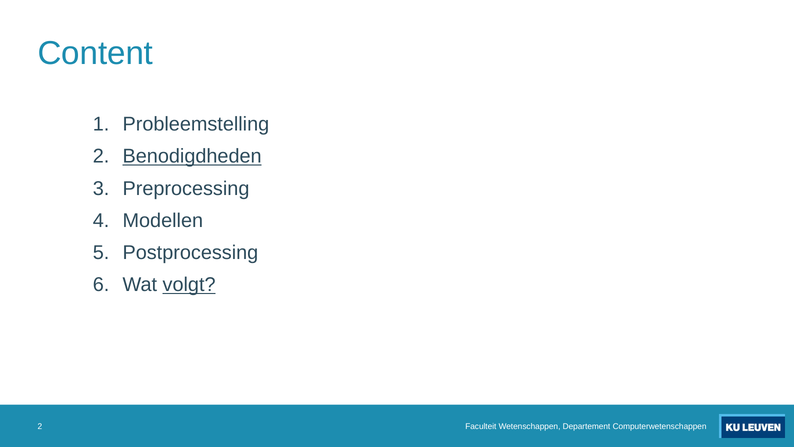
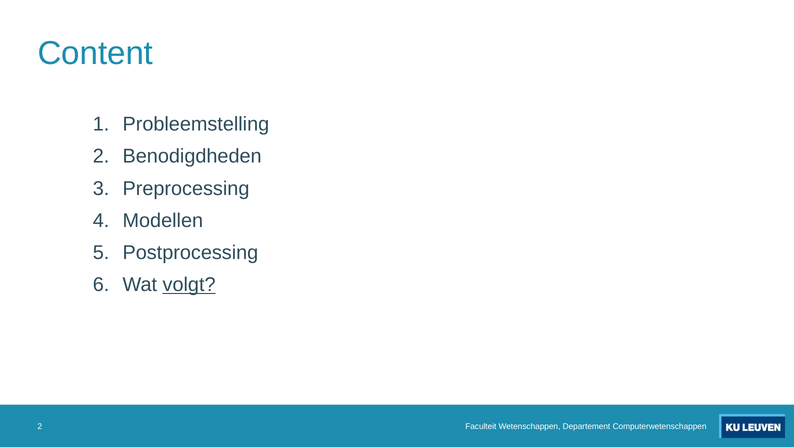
Benodigdheden underline: present -> none (192, 156)
